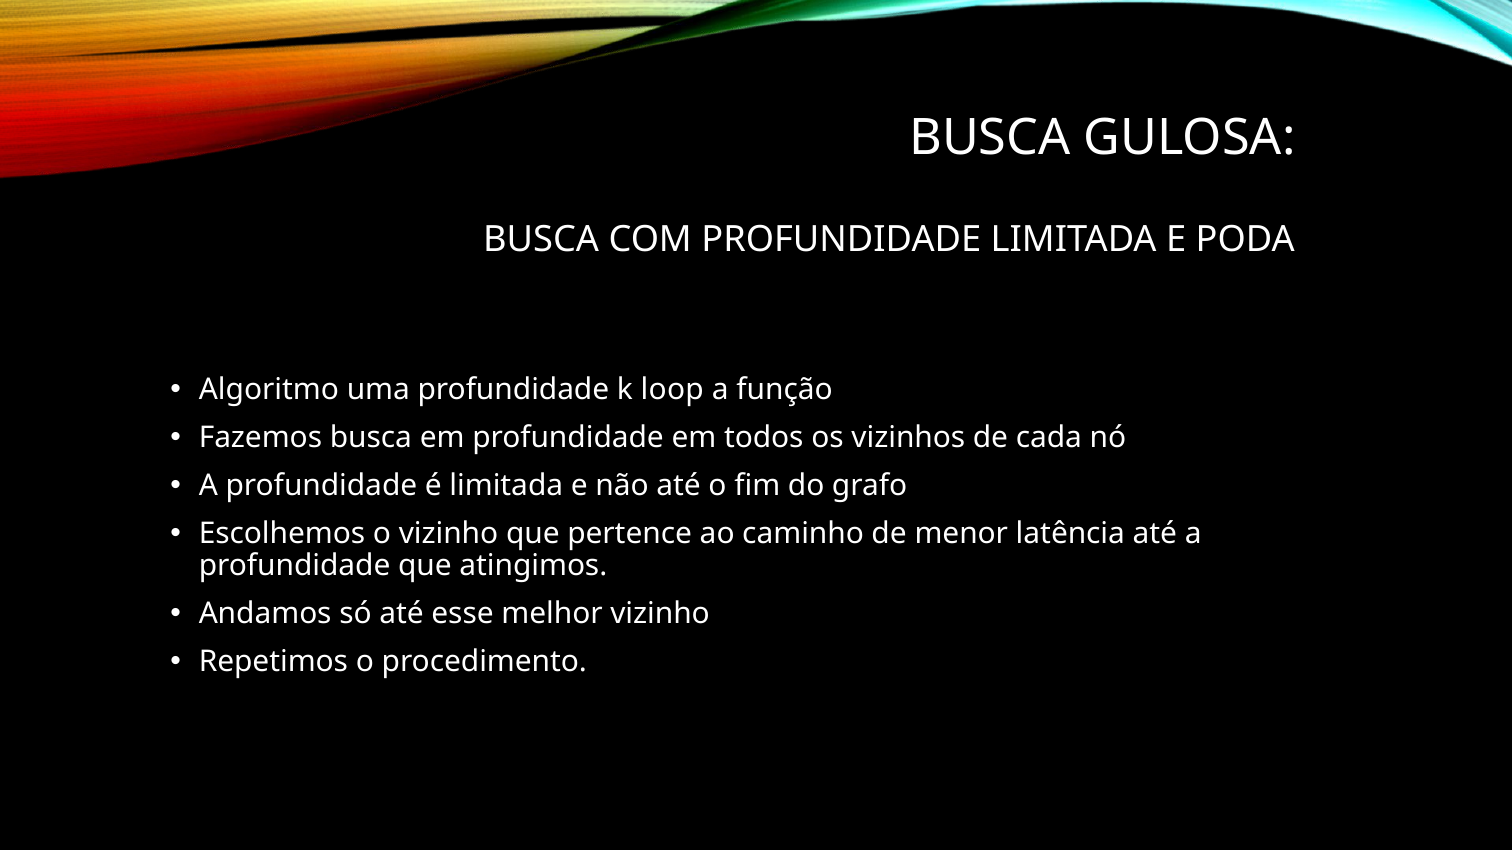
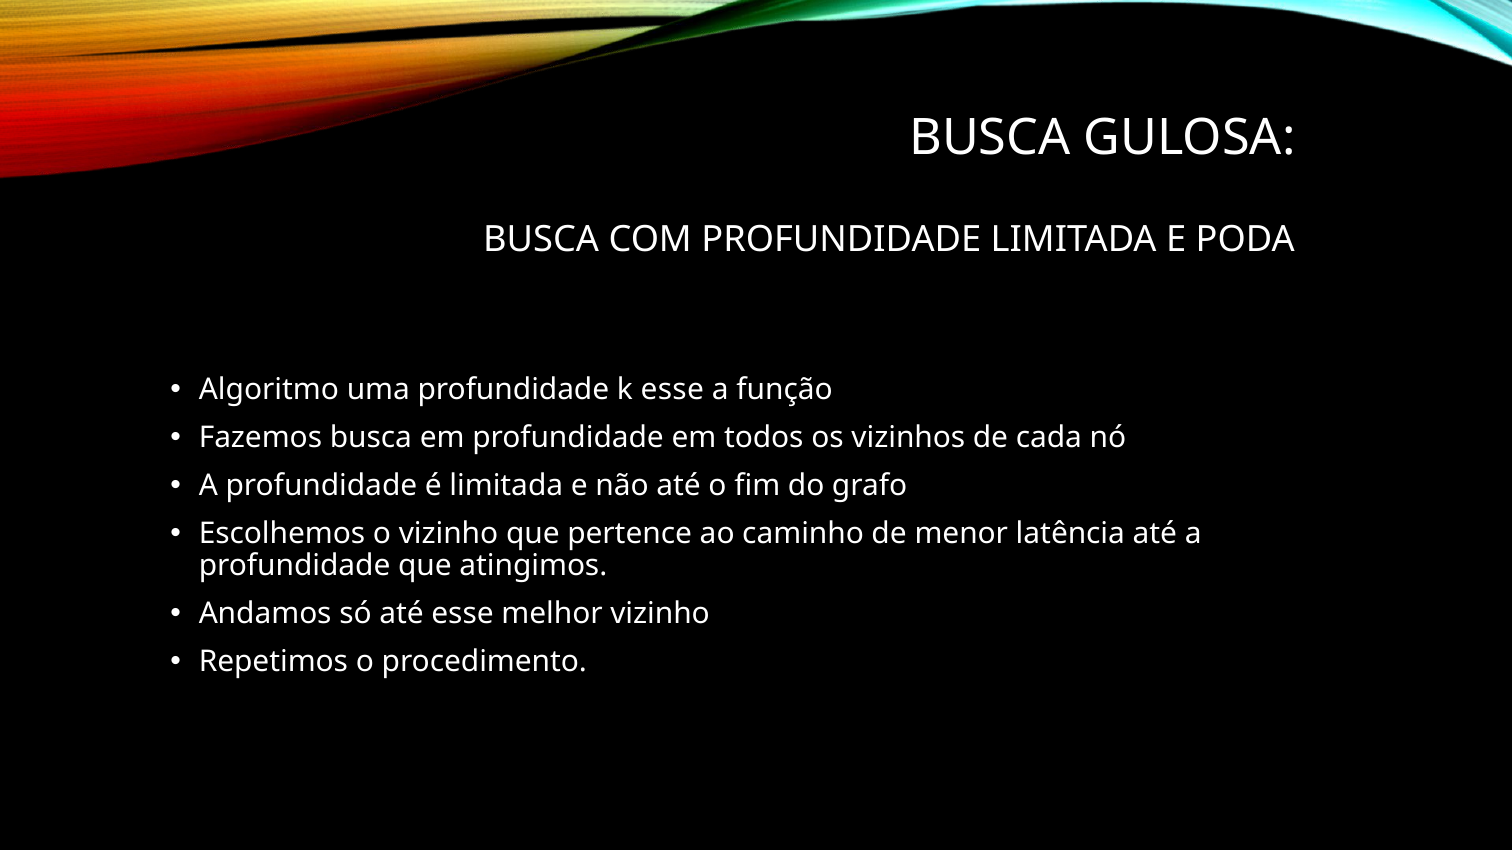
k loop: loop -> esse (672, 390)
